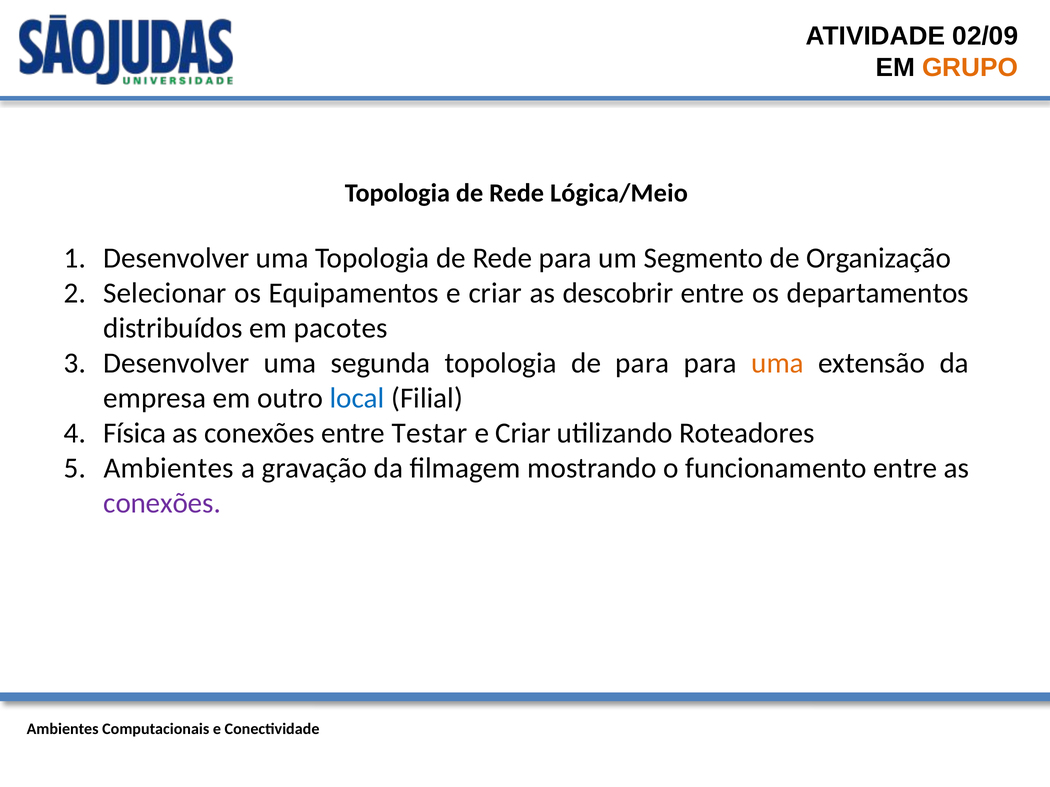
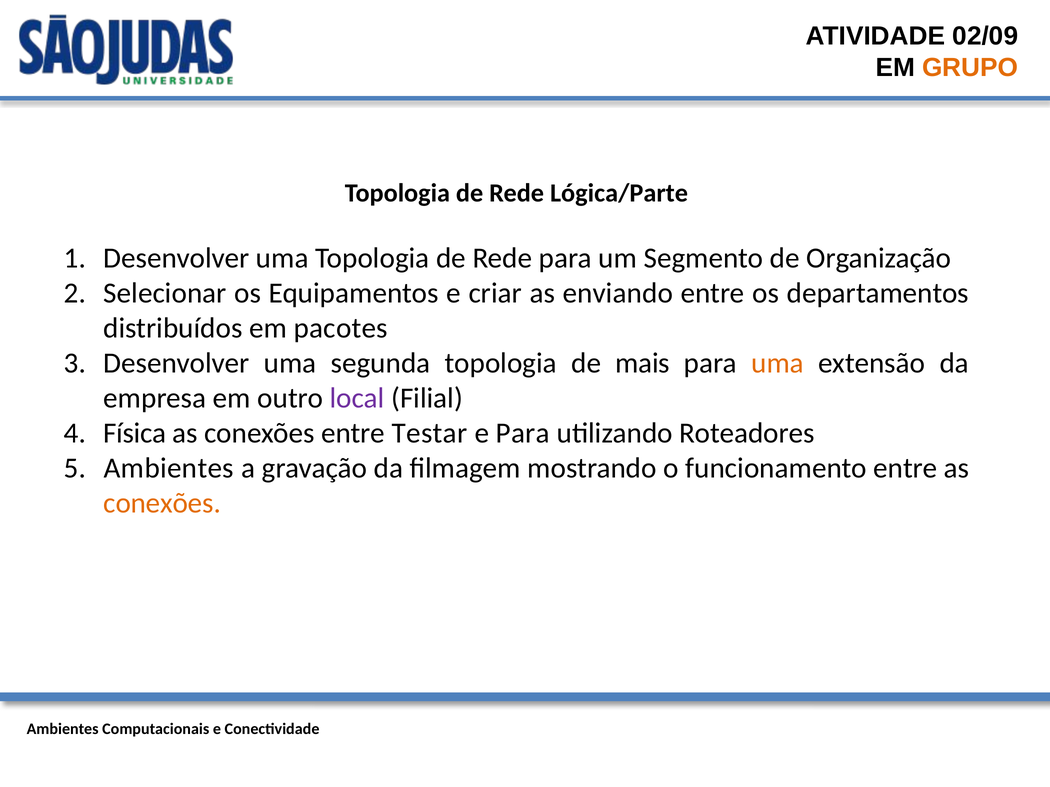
Lógica/Meio: Lógica/Meio -> Lógica/Parte (619, 193)
descobrir: descobrir -> enviando (618, 293)
de para: para -> mais (643, 363)
local colour: blue -> purple (357, 398)
Criar: Criar -> Para (523, 433)
conexões colour: purple -> orange (162, 503)
